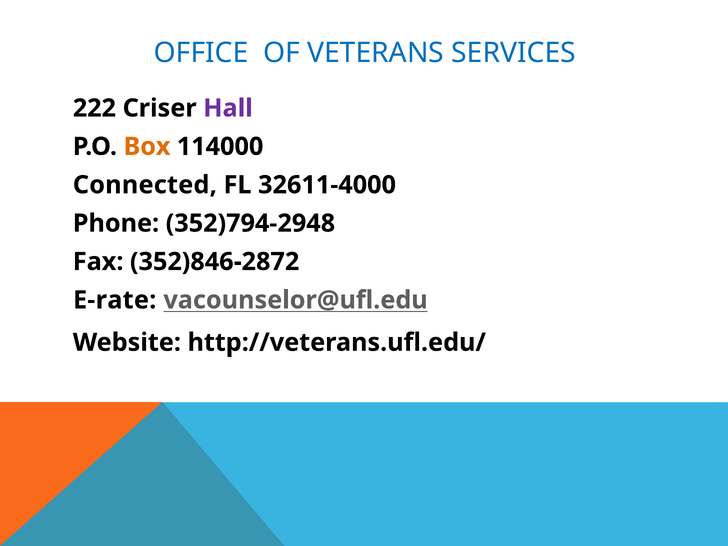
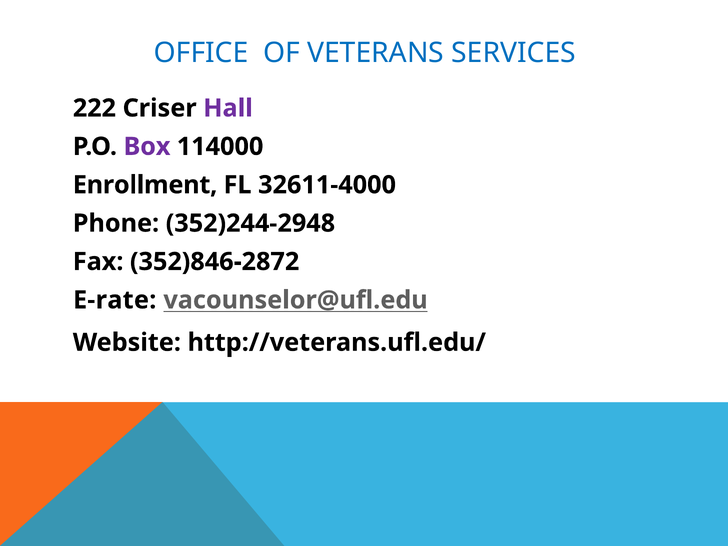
Box colour: orange -> purple (147, 147)
Connected: Connected -> Enrollment (145, 185)
352)794-2948: 352)794-2948 -> 352)244-2948 (250, 223)
